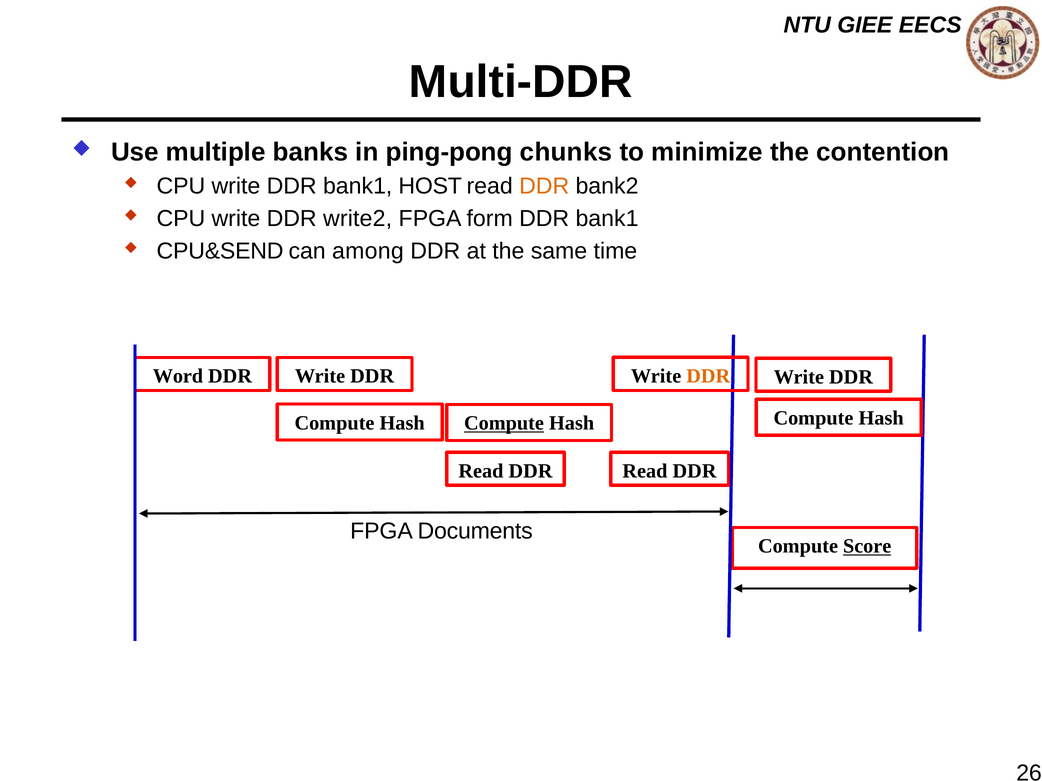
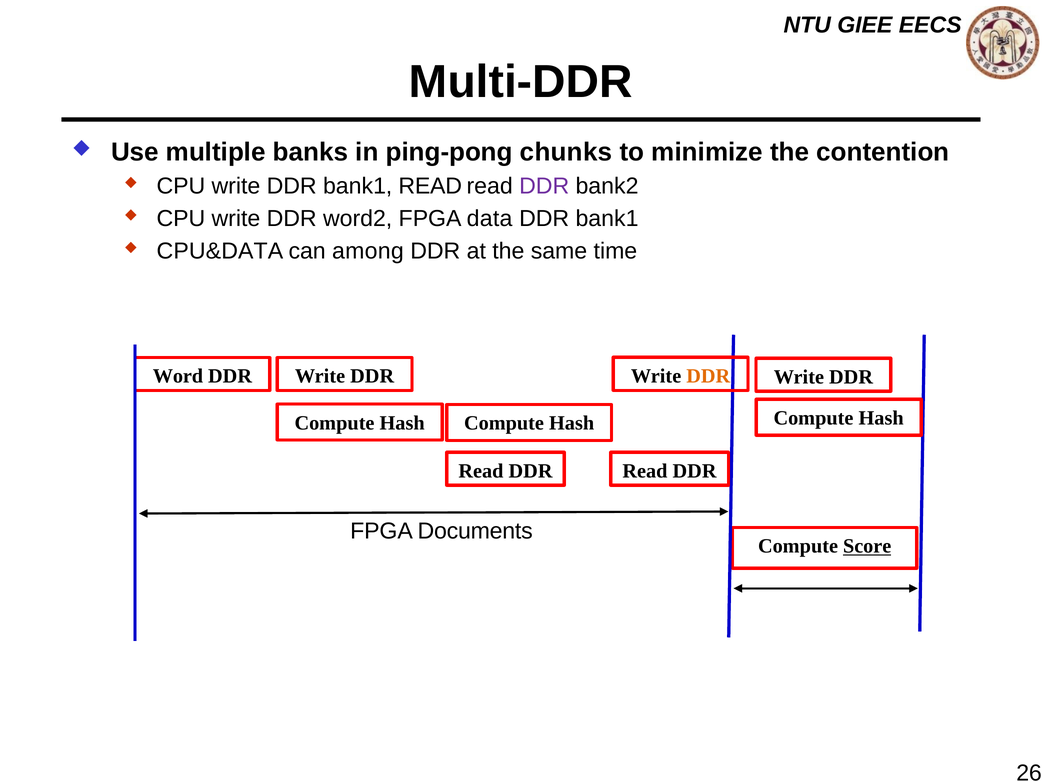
bank1 HOST: HOST -> READ (430, 186)
DDR colour: orange -> purple (544, 186)
write2: write2 -> word2 (358, 219)
form: form -> data (490, 219)
CPU&SEND: CPU&SEND -> CPU&DATA (220, 251)
Compute underline: present -> none (504, 424)
